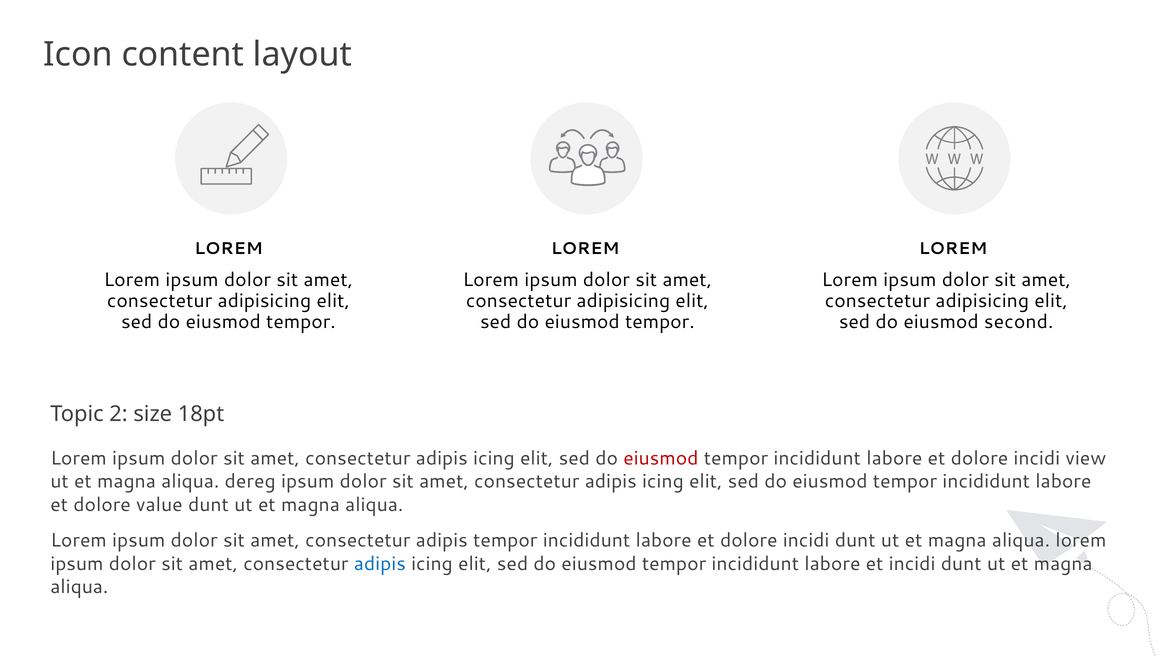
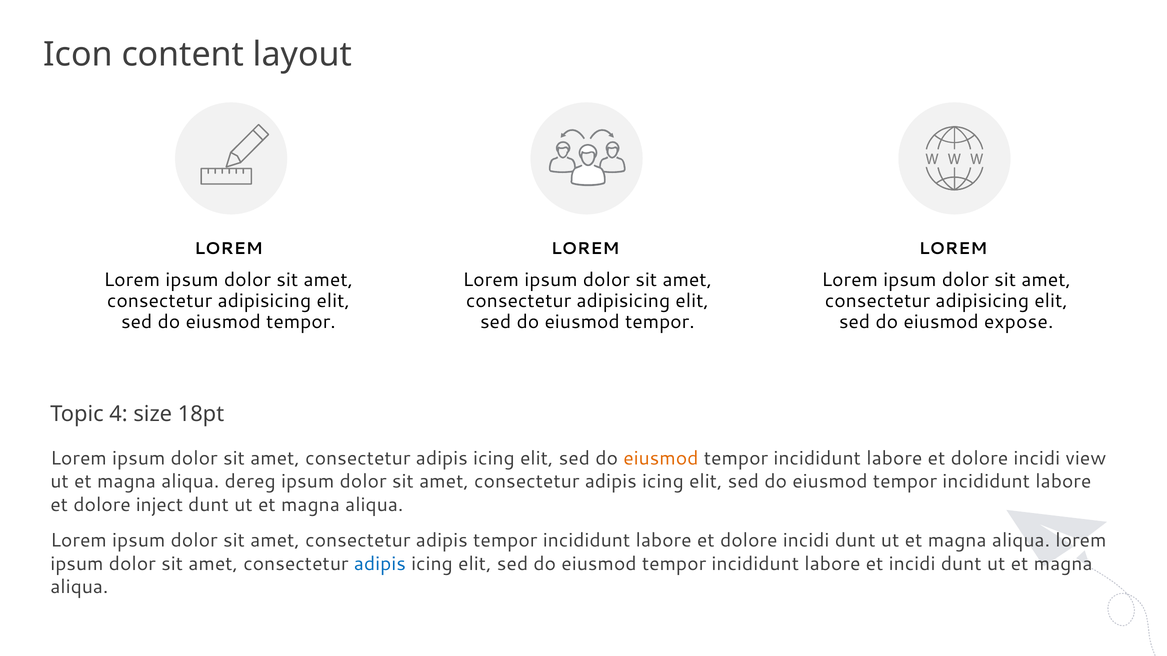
second: second -> expose (1019, 322)
2: 2 -> 4 (119, 414)
eiusmod colour: red -> orange (661, 458)
value: value -> inject (159, 505)
